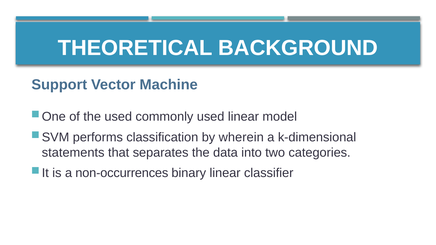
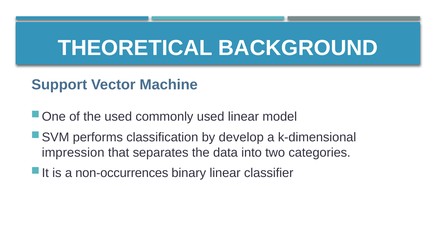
wherein: wherein -> develop (241, 137)
statements: statements -> impression (73, 153)
